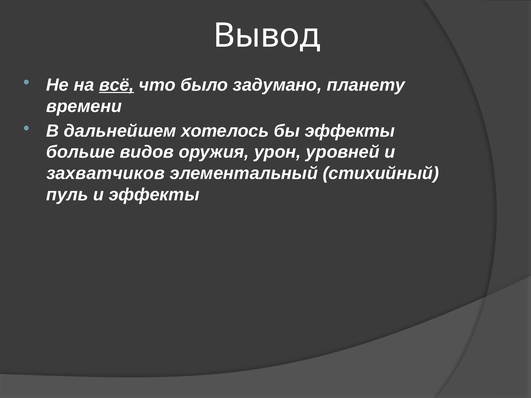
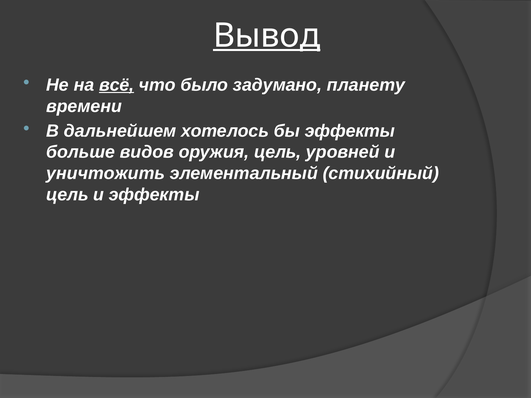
Вывод underline: none -> present (267, 36)
оружия урон: урон -> цель (278, 152)
захватчиков: захватчиков -> уничтожить (106, 173)
пуль: пуль -> цель (67, 195)
